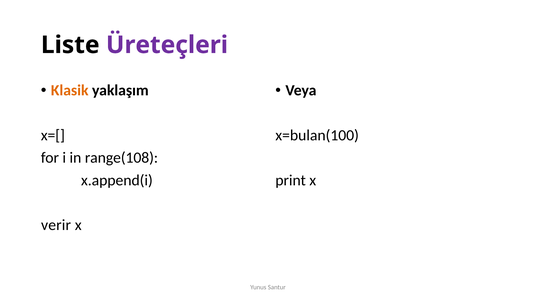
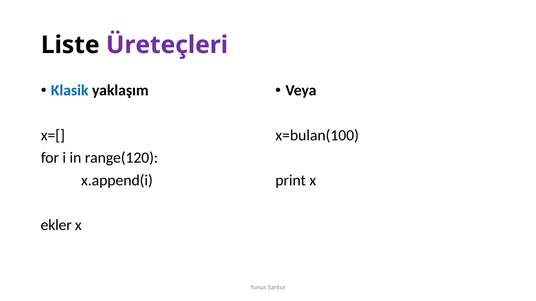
Klasik colour: orange -> blue (70, 91)
range(108: range(108 -> range(120 (121, 158)
verir: verir -> ekler (56, 225)
